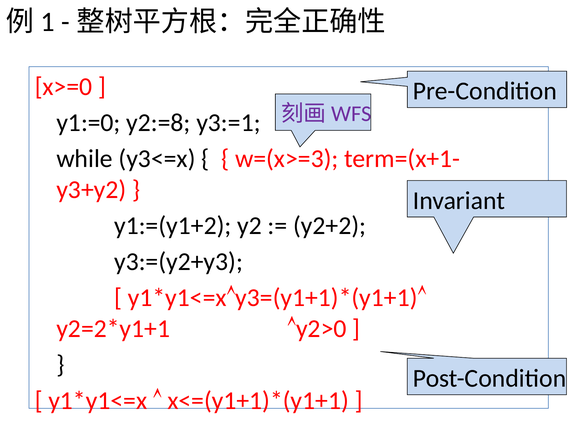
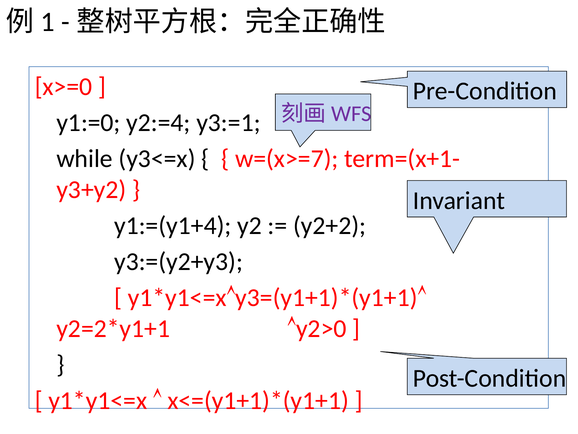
y2:=8: y2:=8 -> y2:=4 (158, 123)
w=(x>=3: w=(x>=3 -> w=(x>=7 (287, 159)
y1:=(y1+2: y1:=(y1+2 -> y1:=(y1+4 (173, 225)
